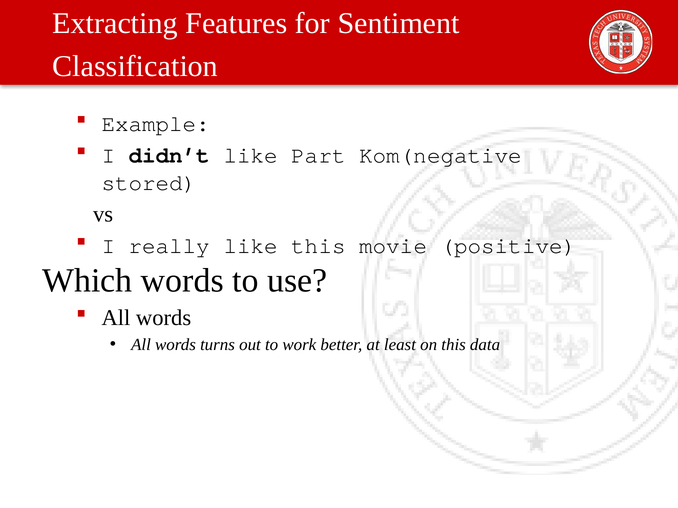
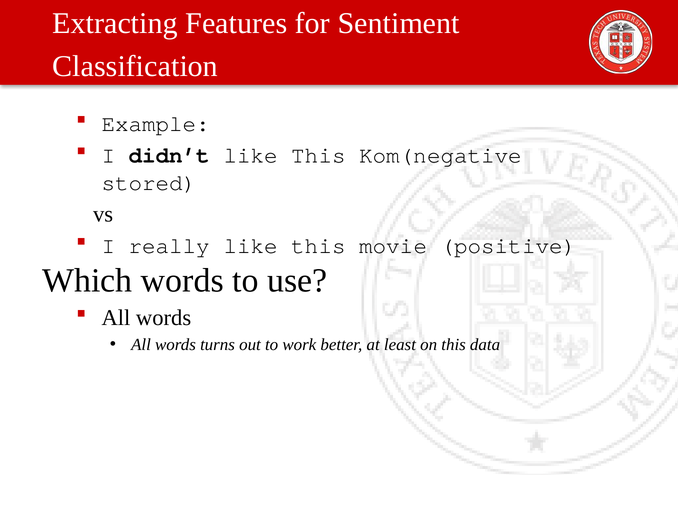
didn’t like Part: Part -> This (319, 156)
